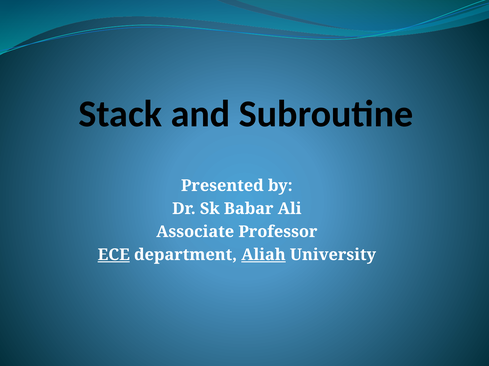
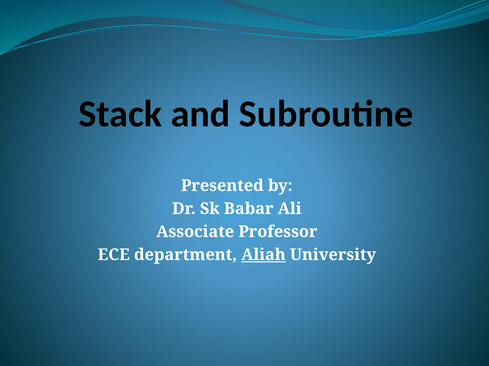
ECE underline: present -> none (114, 255)
